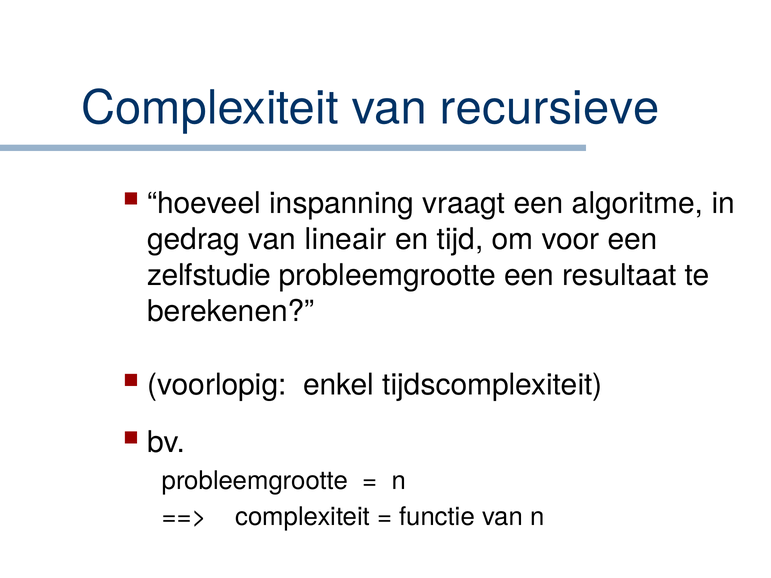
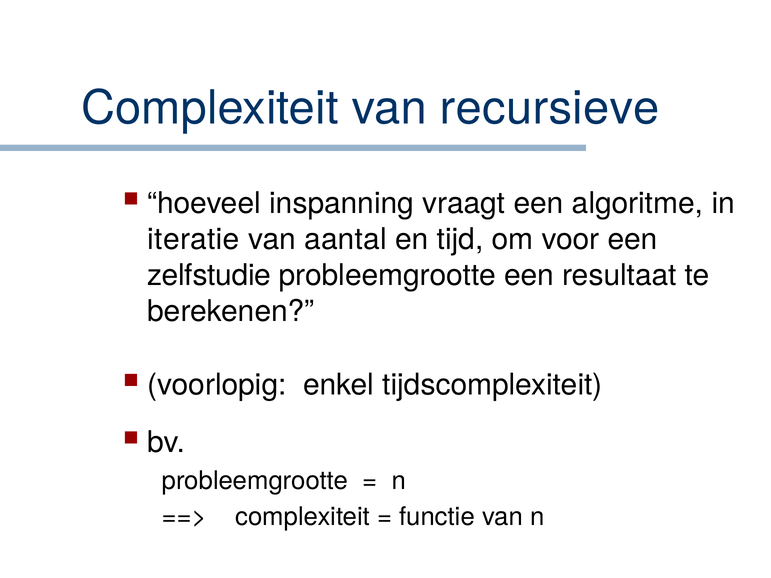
gedrag: gedrag -> iteratie (194, 239)
lineair: lineair -> aantal (346, 239)
